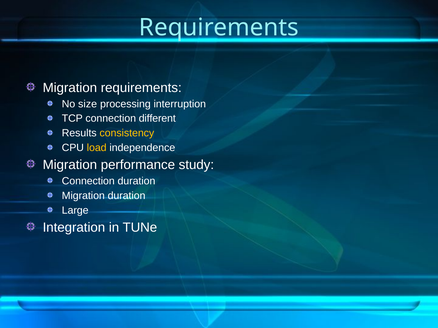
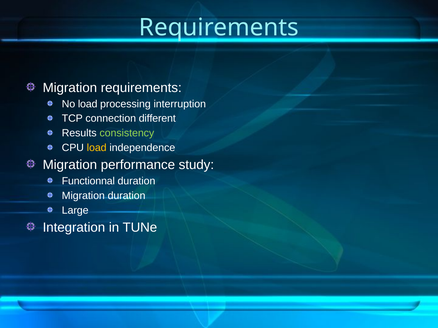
No size: size -> load (88, 104)
consistency colour: yellow -> light green (127, 133)
Connection: Connection -> Functionnal (88, 181)
